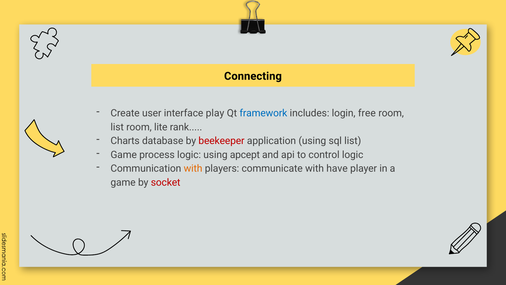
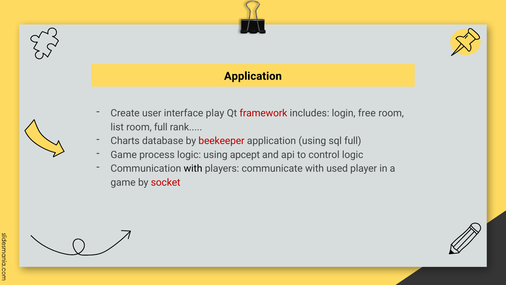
Connecting: Connecting -> Application (253, 76)
framework colour: blue -> red (263, 113)
room lite: lite -> full (161, 127)
sql list: list -> full (353, 141)
with colour: orange -> black (193, 168)
have: have -> used (337, 168)
